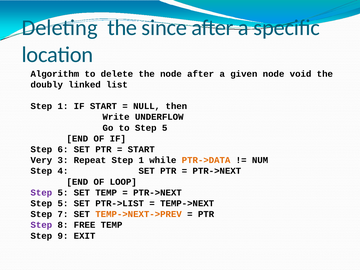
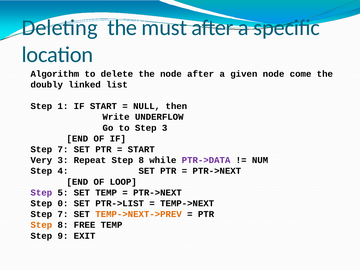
since: since -> must (164, 28)
void: void -> come (301, 74)
to Step 5: 5 -> 3 (165, 128)
6: 6 -> 7 (63, 149)
Repeat Step 1: 1 -> 8 (141, 160)
PTR->DATA colour: orange -> purple (206, 160)
5: 5 -> 0 (63, 203)
Step colour: purple -> orange (41, 225)
